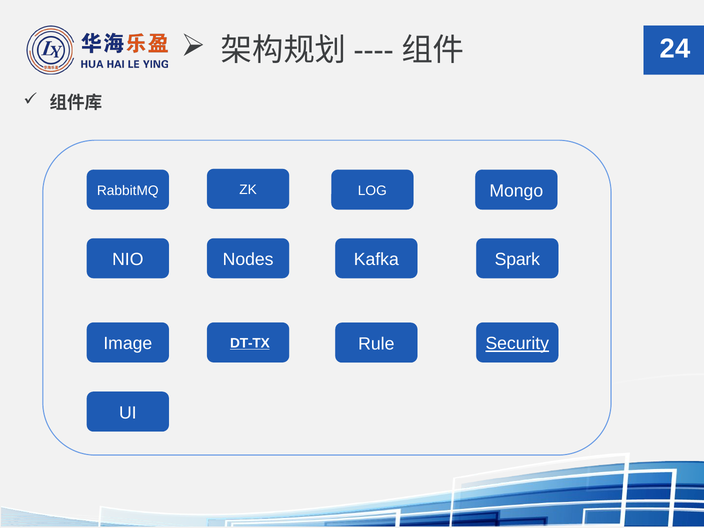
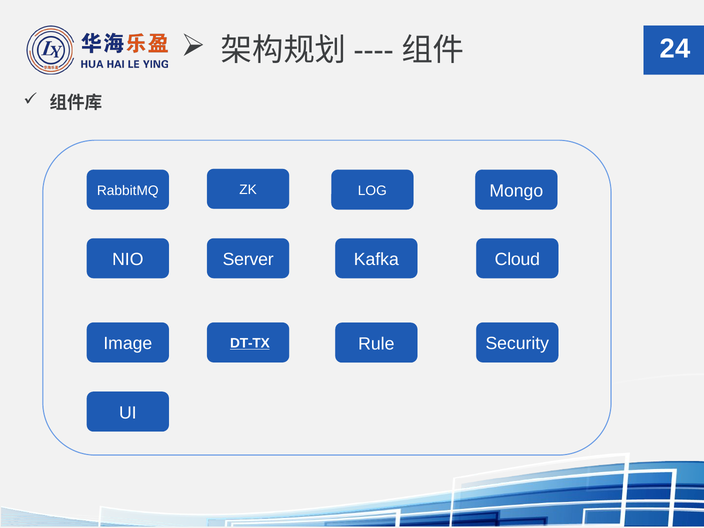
Nodes: Nodes -> Server (248, 259)
Spark: Spark -> Cloud (517, 259)
Security underline: present -> none (517, 344)
